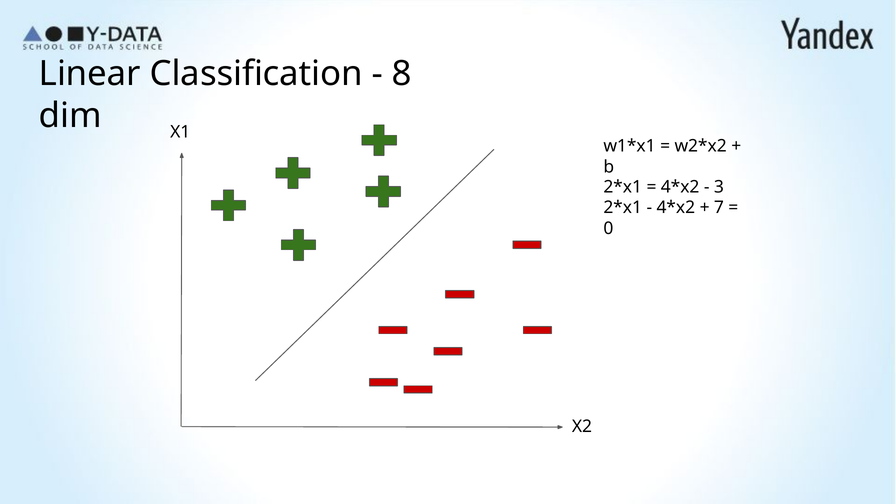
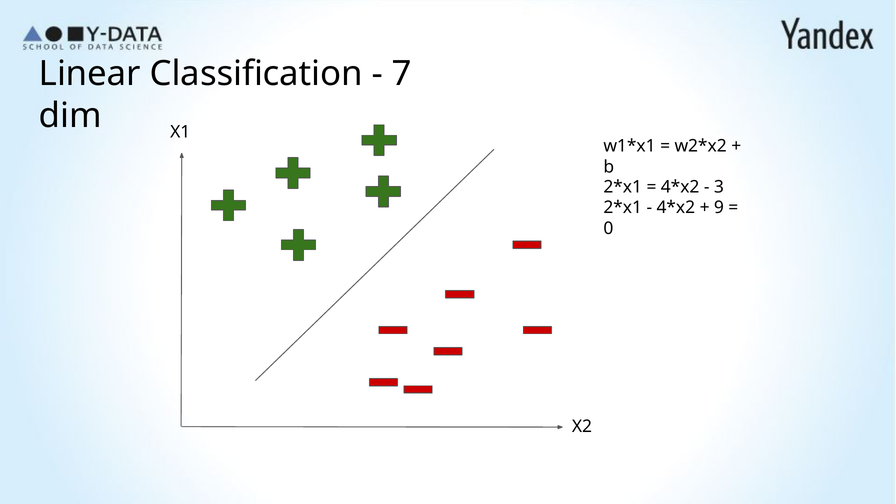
8: 8 -> 7 (402, 74)
7: 7 -> 9 (719, 208)
